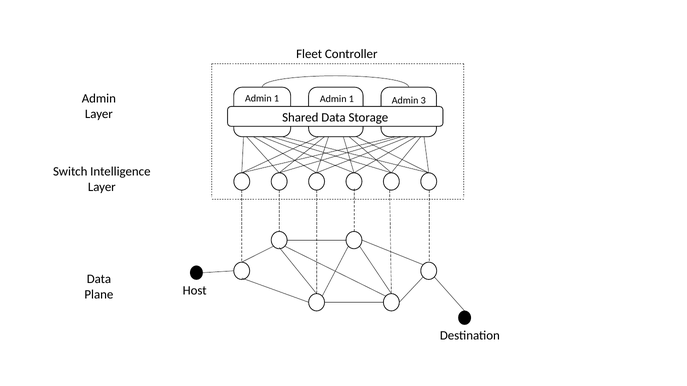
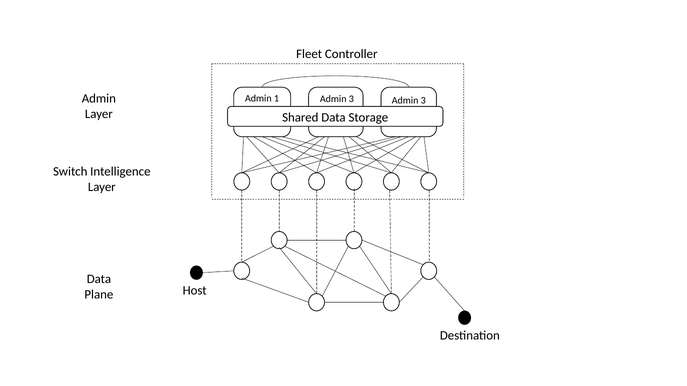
1 Admin 1: 1 -> 3 (351, 99)
